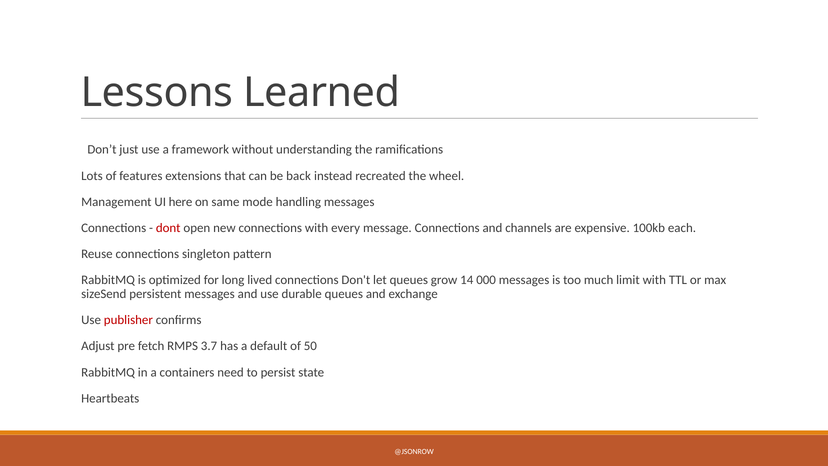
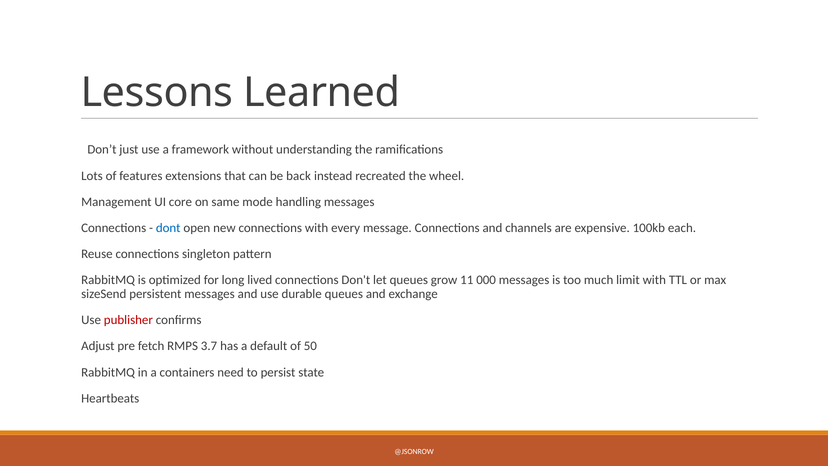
here: here -> core (180, 202)
dont colour: red -> blue (168, 228)
14: 14 -> 11 (467, 280)
